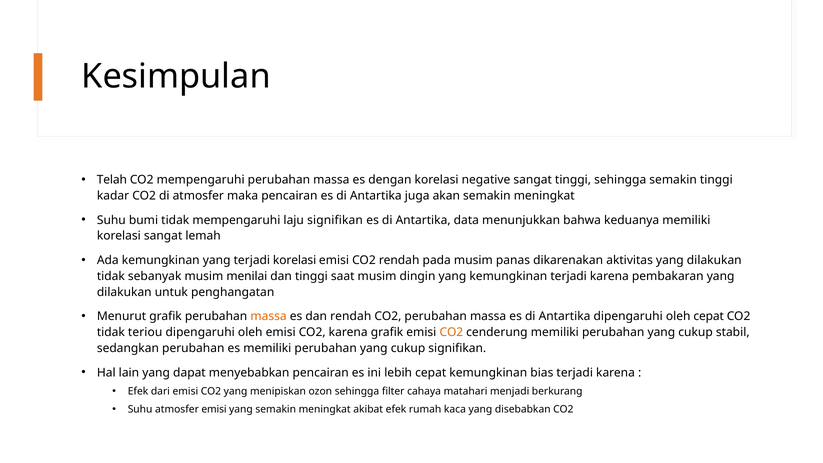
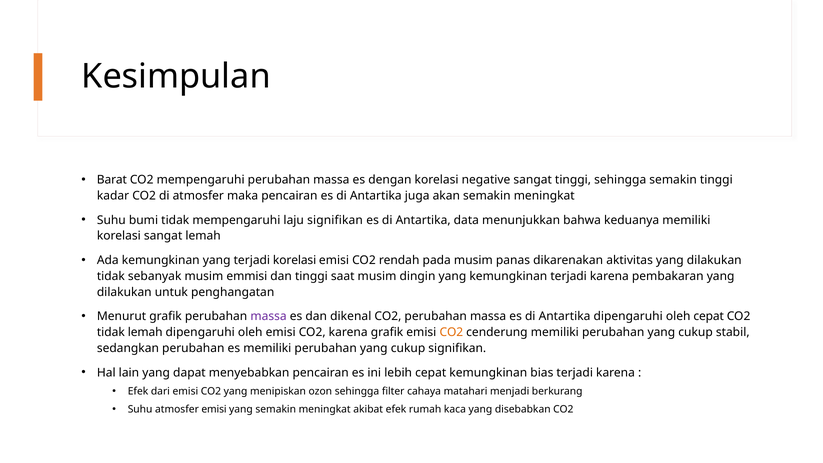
Telah: Telah -> Barat (112, 180)
menilai: menilai -> emmisi (247, 276)
massa colour: orange -> purple (269, 316)
dan rendah: rendah -> dikenal (351, 316)
tidak teriou: teriou -> lemah (145, 332)
